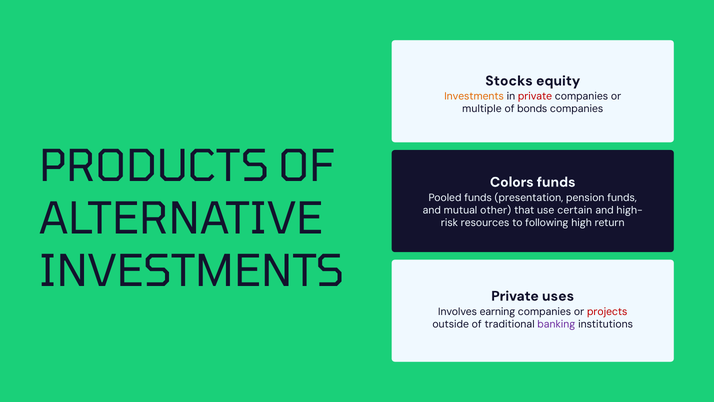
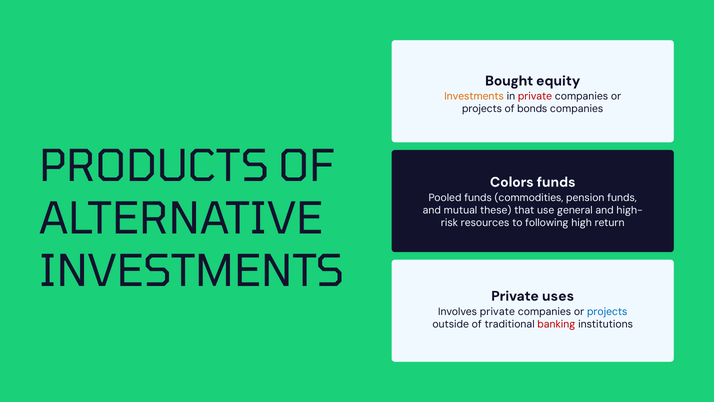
Stocks: Stocks -> Bought (509, 81)
multiple: multiple -> projects (482, 109)
presentation: presentation -> commodities (529, 198)
other: other -> these (496, 210)
certain: certain -> general (575, 210)
Involves earning: earning -> private (497, 311)
projects colour: red -> blue (607, 311)
banking colour: purple -> red (556, 324)
